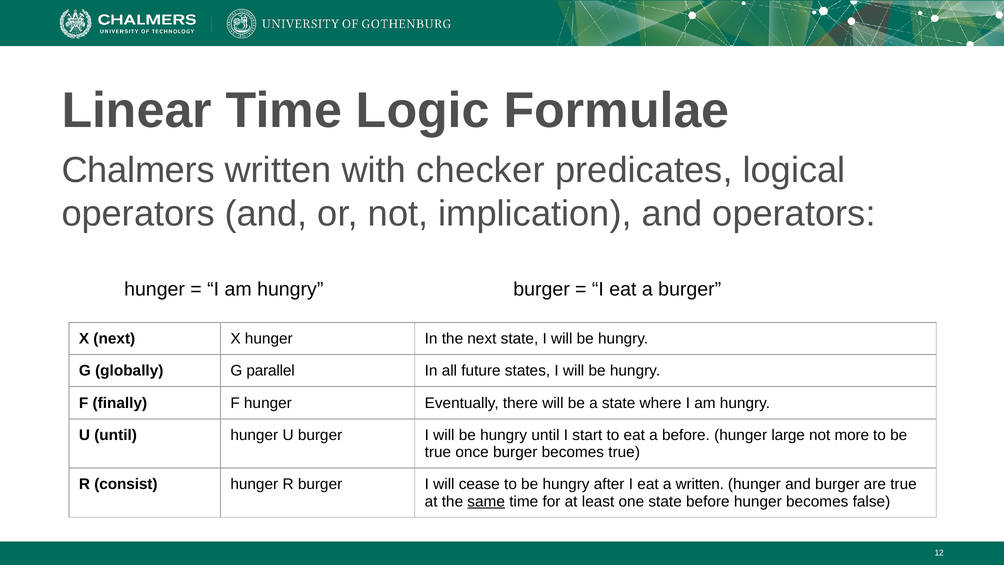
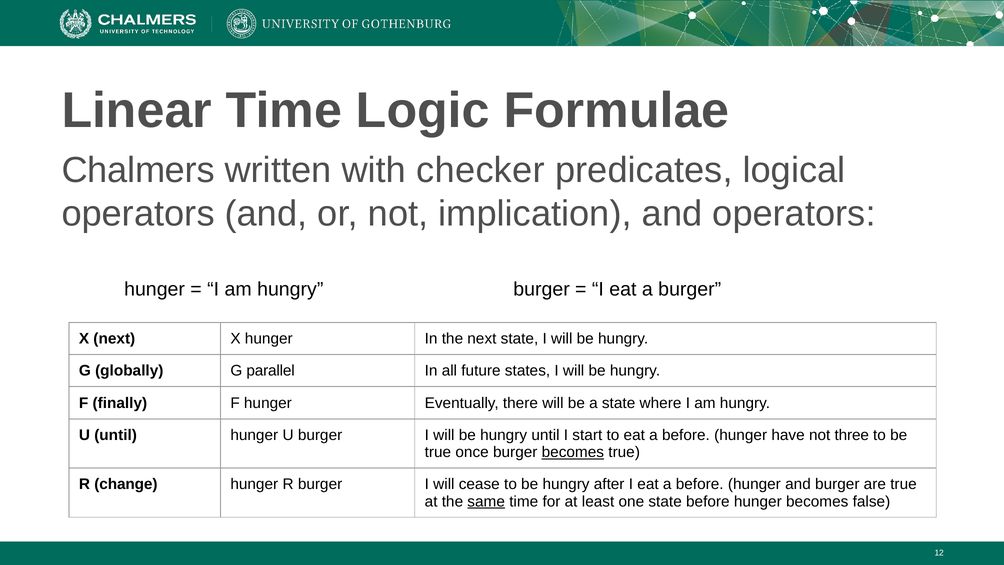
large: large -> have (788, 435)
more: more -> three (852, 435)
becomes underline: none -> present (573, 452)
consist: consist -> change (126, 484)
I eat a written: written -> before (700, 484)
